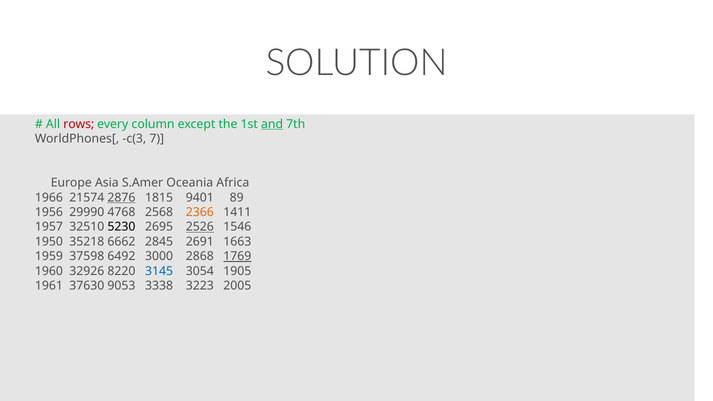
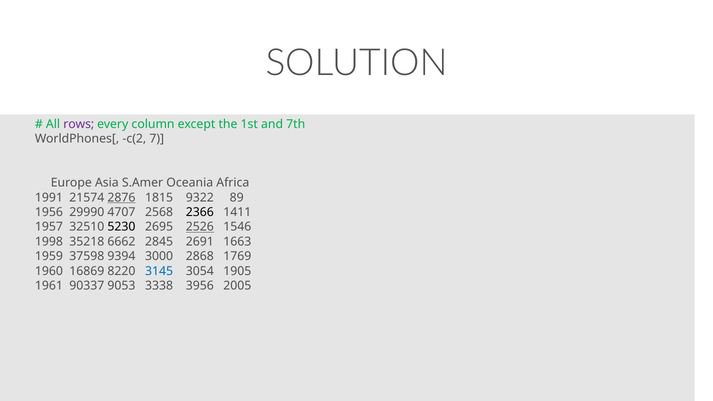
rows colour: red -> purple (79, 124)
and underline: present -> none (272, 124)
c(3: c(3 -> c(2 (134, 139)
1966: 1966 -> 1991 (49, 198)
9401: 9401 -> 9322 (200, 198)
4768: 4768 -> 4707 (121, 212)
2366 colour: orange -> black (200, 212)
1950: 1950 -> 1998 (49, 242)
6492: 6492 -> 9394 (121, 256)
1769 underline: present -> none (237, 256)
32926: 32926 -> 16869 (87, 271)
37630: 37630 -> 90337 (87, 286)
3223: 3223 -> 3956 (200, 286)
